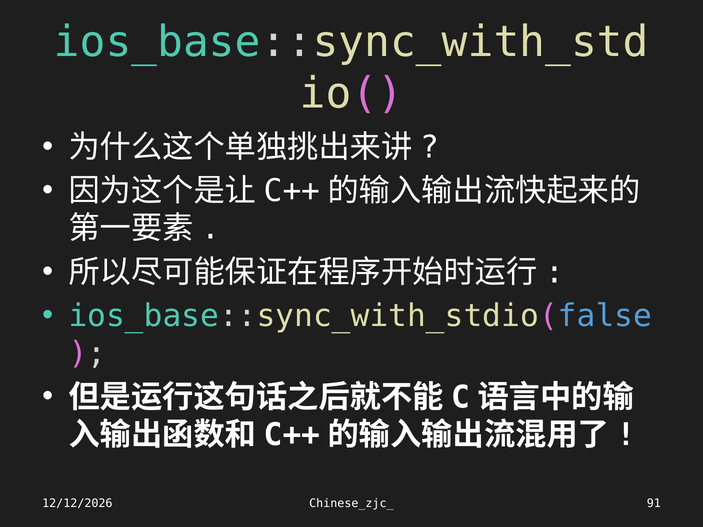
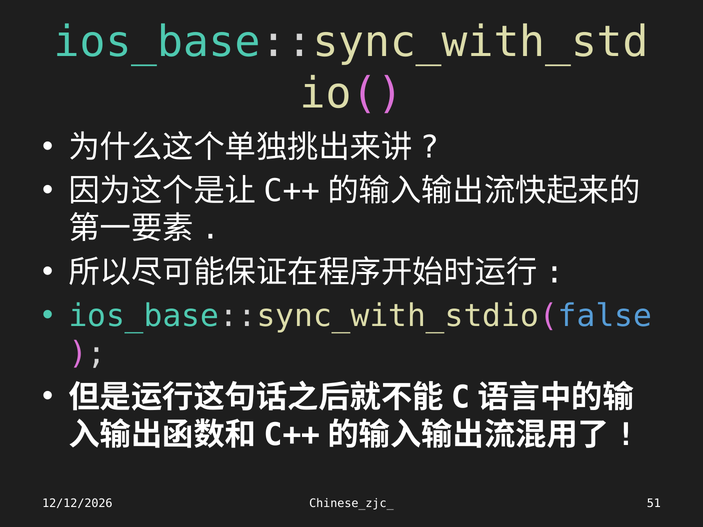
91: 91 -> 51 (654, 504)
